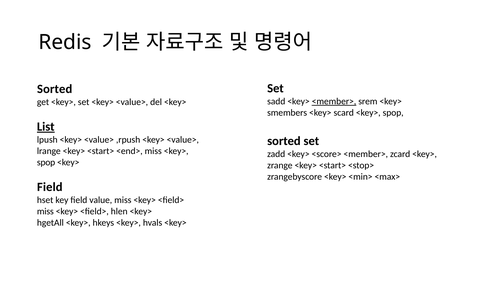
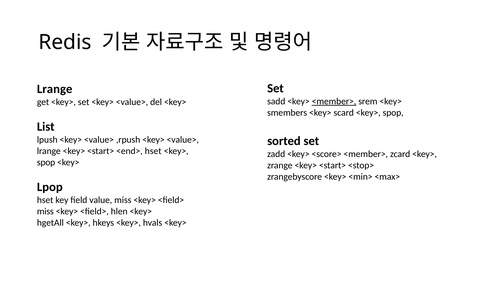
Sorted: Sorted -> Lrange (55, 89)
List underline: present -> none (46, 127)
<end> miss: miss -> hset (153, 151)
Field: Field -> Lpop (50, 187)
